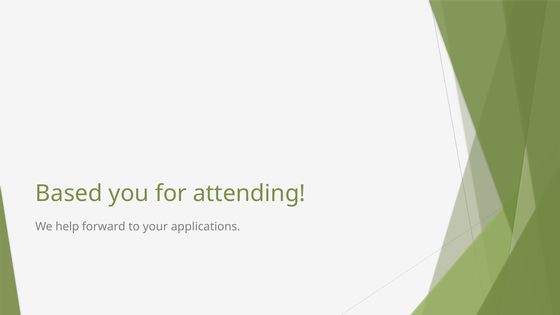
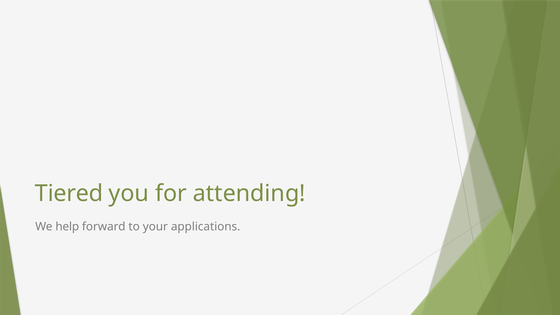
Based: Based -> Tiered (69, 193)
